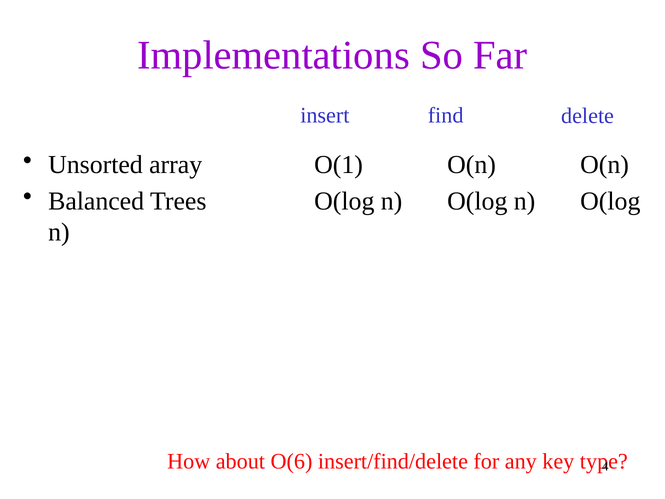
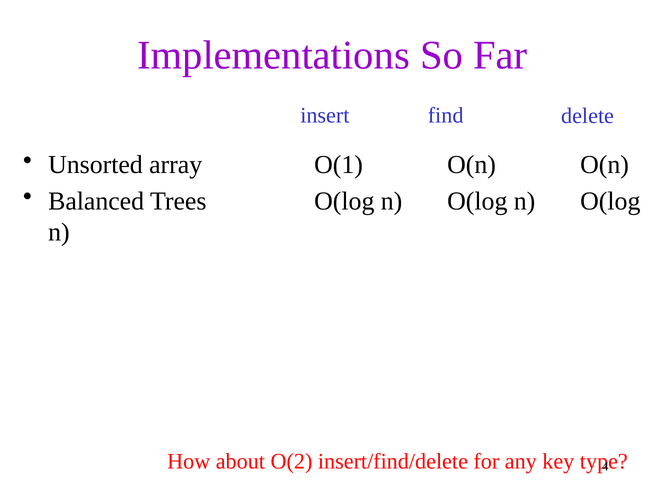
O(6: O(6 -> O(2 (292, 461)
